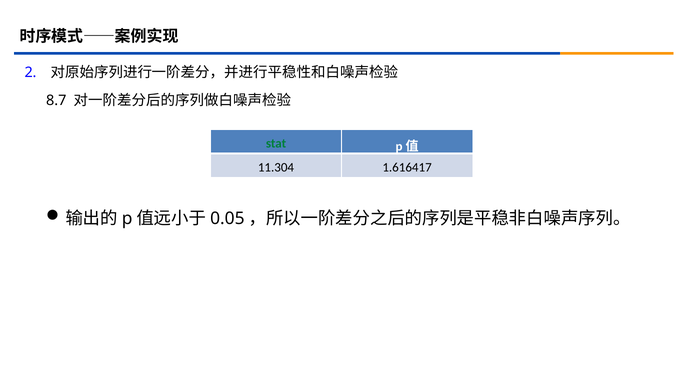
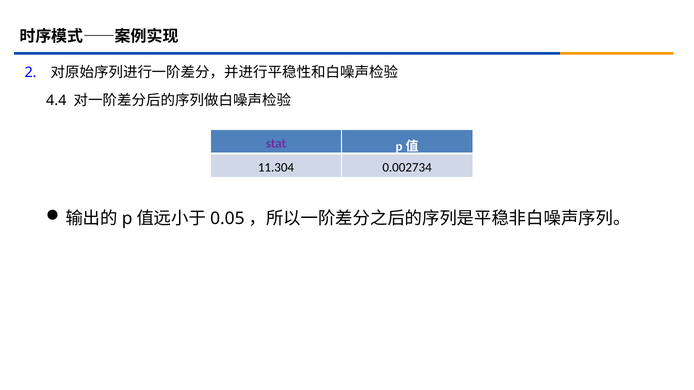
8.7: 8.7 -> 4.4 (56, 101)
stat colour: green -> purple (276, 143)
1.616417: 1.616417 -> 0.002734 (407, 167)
